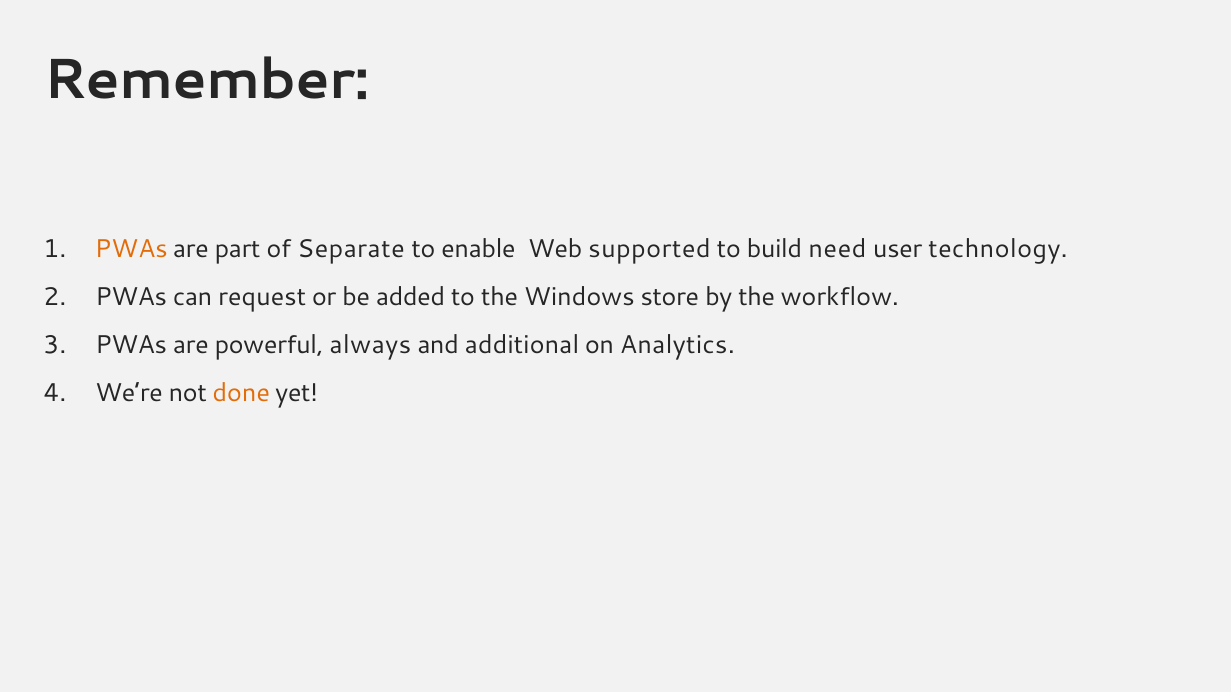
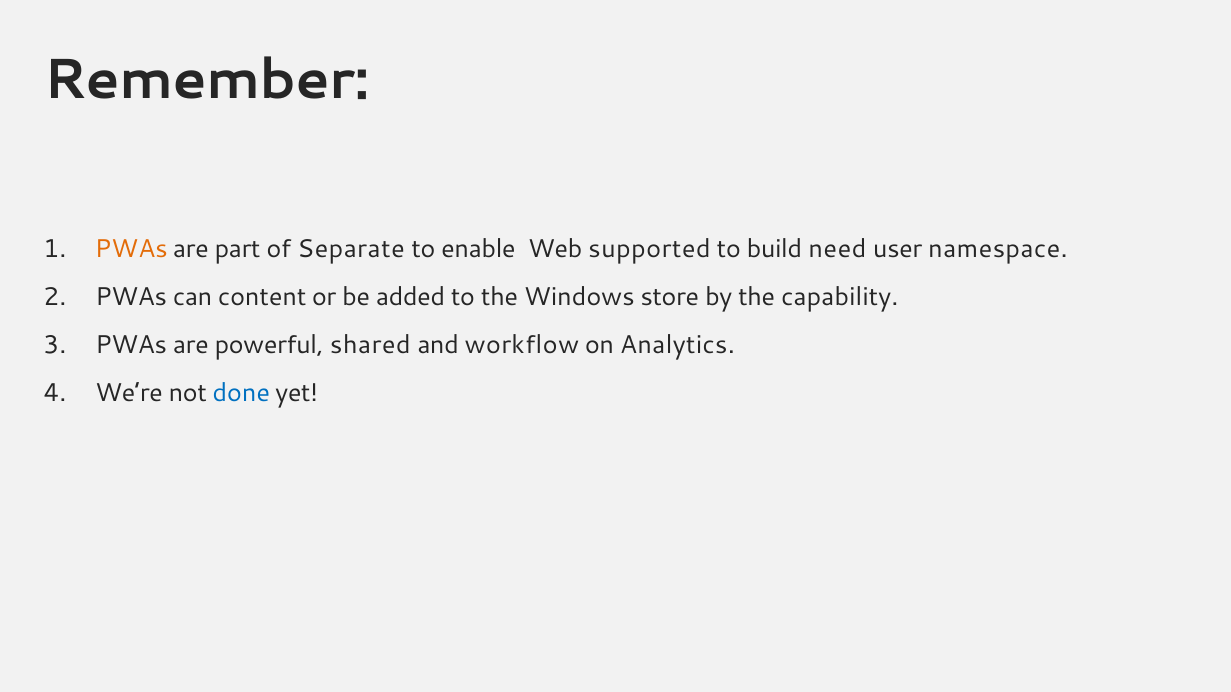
technology: technology -> namespace (998, 249)
request: request -> content (262, 297)
workflow: workflow -> capability (840, 297)
always: always -> shared (370, 345)
additional: additional -> workflow (522, 345)
done colour: orange -> blue (241, 393)
